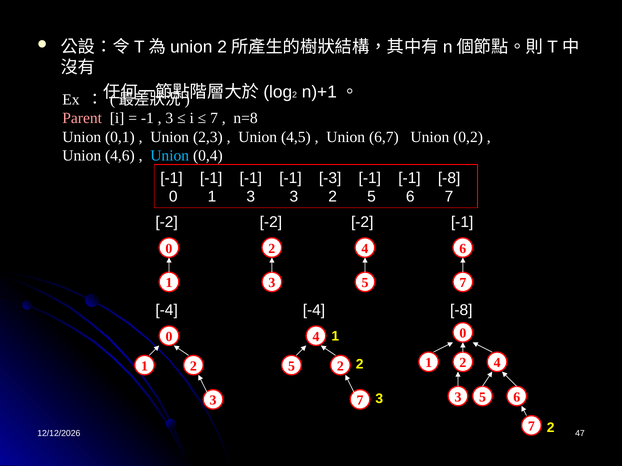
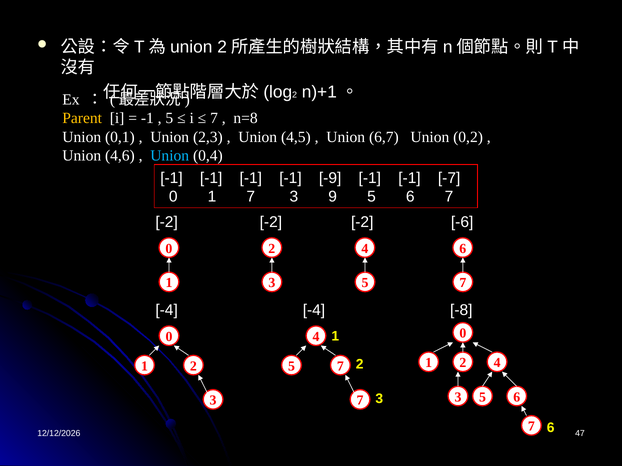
Parent colour: pink -> yellow (82, 118)
3: 3 -> 5 (169, 118)
-3: -3 -> -9 (330, 178)
-1 -8: -8 -> -7 (449, 178)
1 3: 3 -> 7 (251, 197)
3 2: 2 -> 9 (333, 197)
-2 -1: -1 -> -6 (462, 222)
2: 2 -> 7 (340, 366)
7 2: 2 -> 6 (551, 428)
